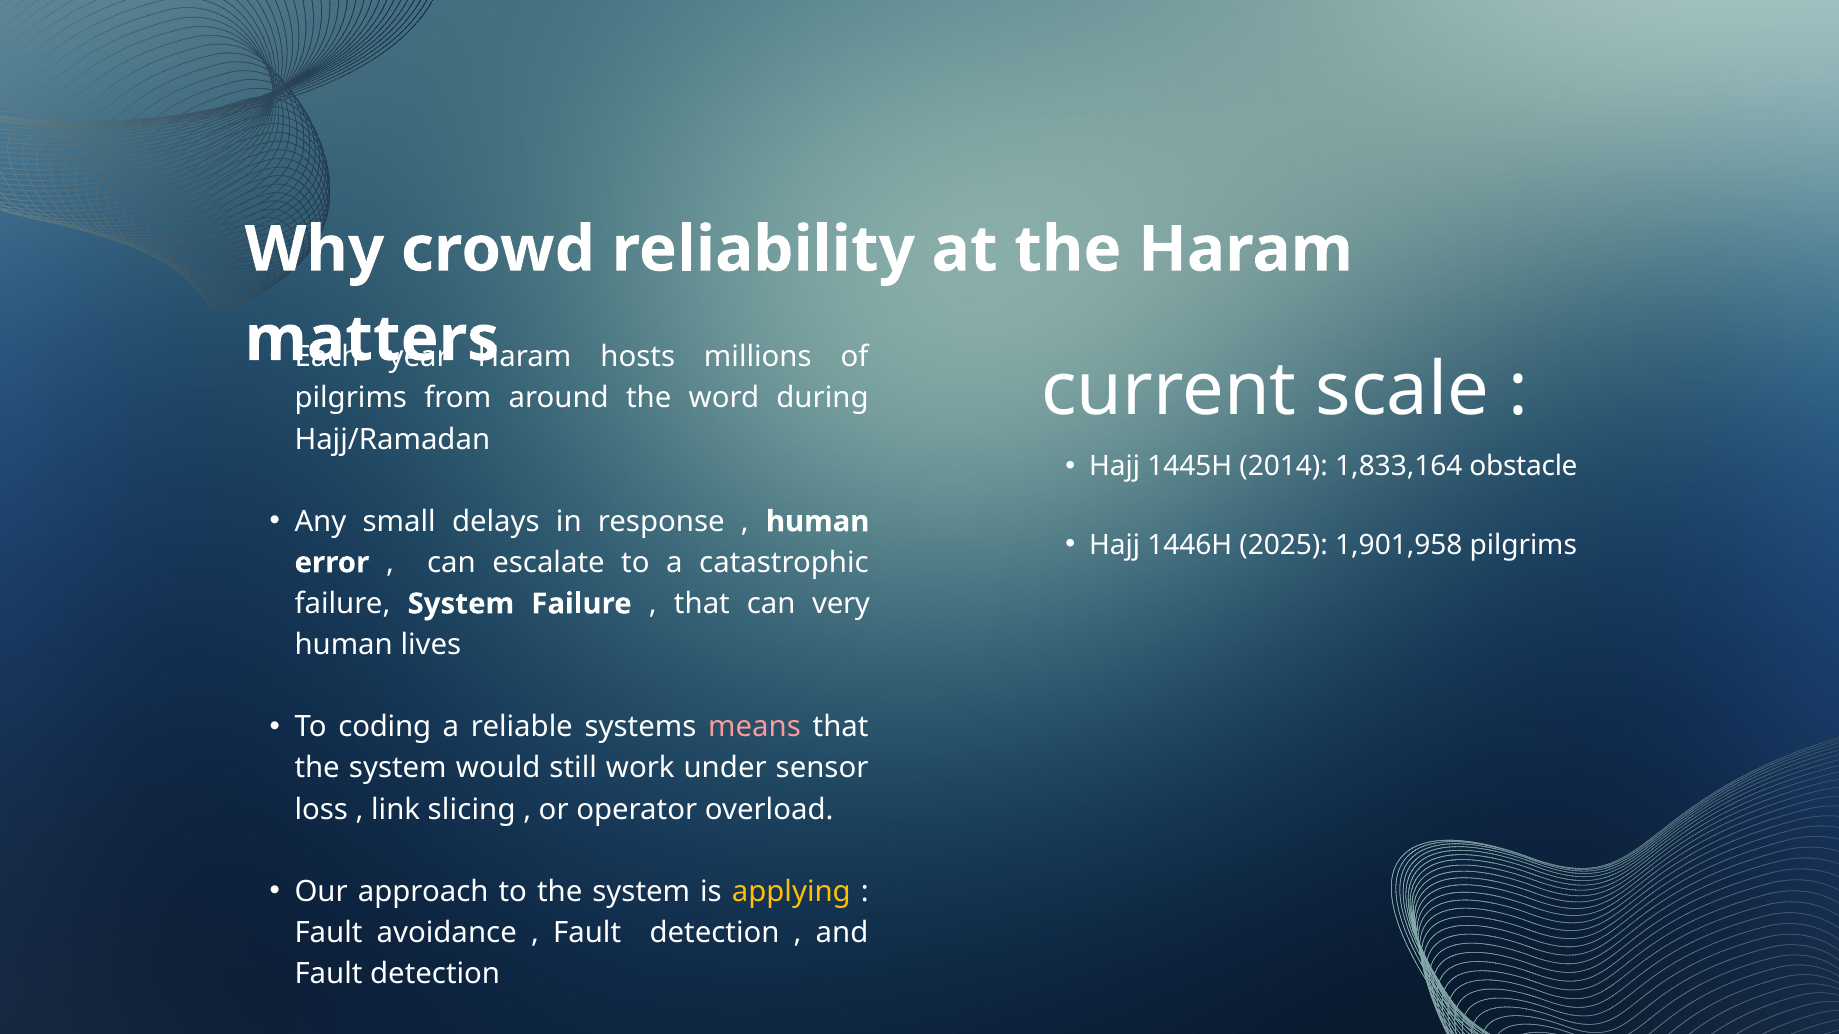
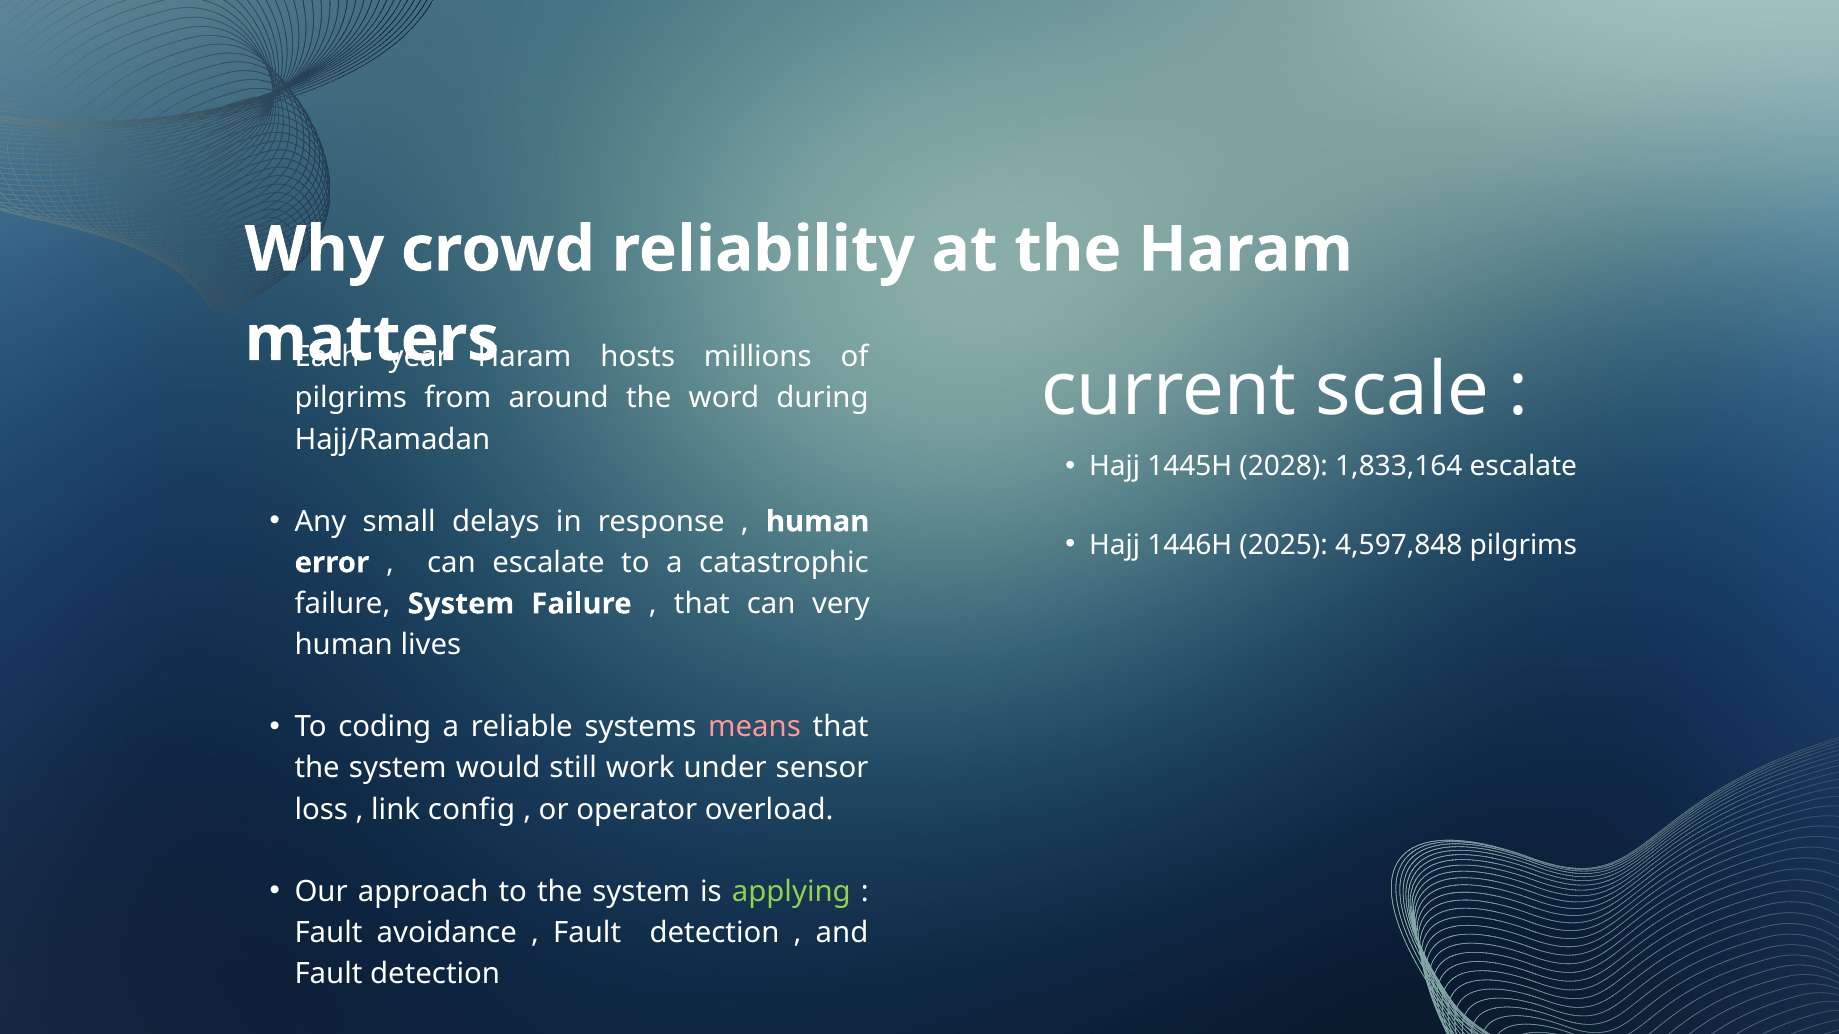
2014: 2014 -> 2028 (1284, 467)
1,833,164 obstacle: obstacle -> escalate (1523, 467)
1,901,958: 1,901,958 -> 4,597,848 (1399, 545)
slicing: slicing -> config (472, 810)
applying colour: yellow -> light green (791, 892)
